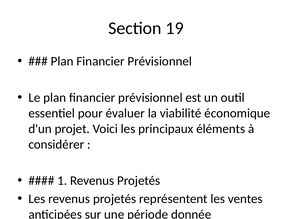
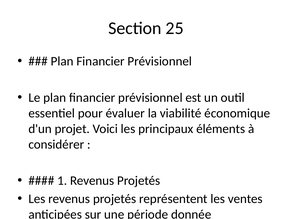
19: 19 -> 25 (175, 28)
